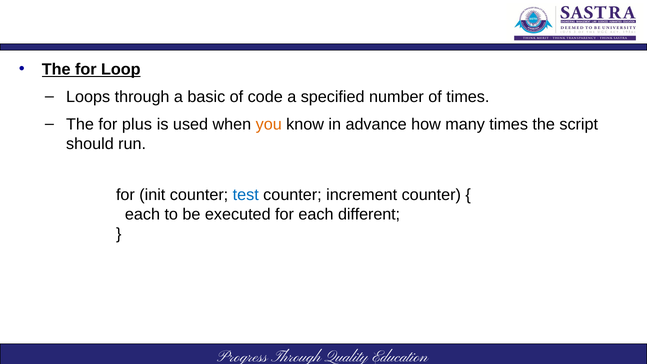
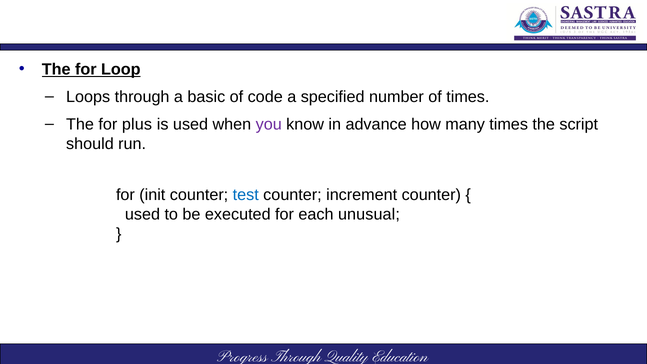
you colour: orange -> purple (269, 124)
each: each -> used (143, 214)
different: different -> unusual (369, 214)
